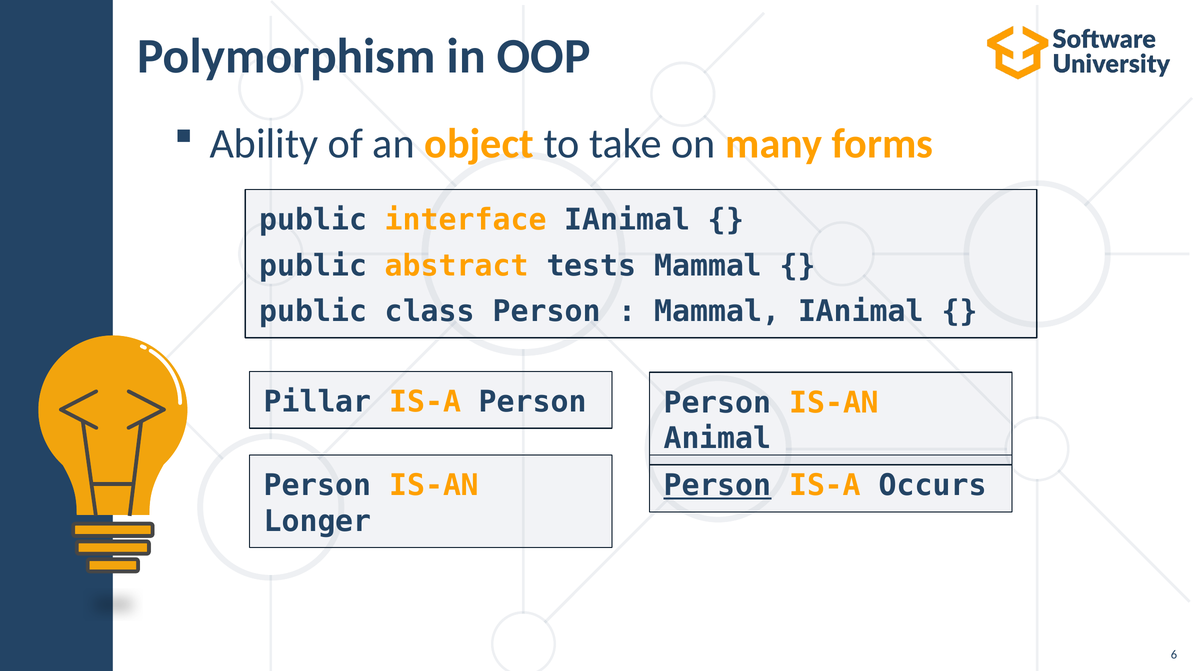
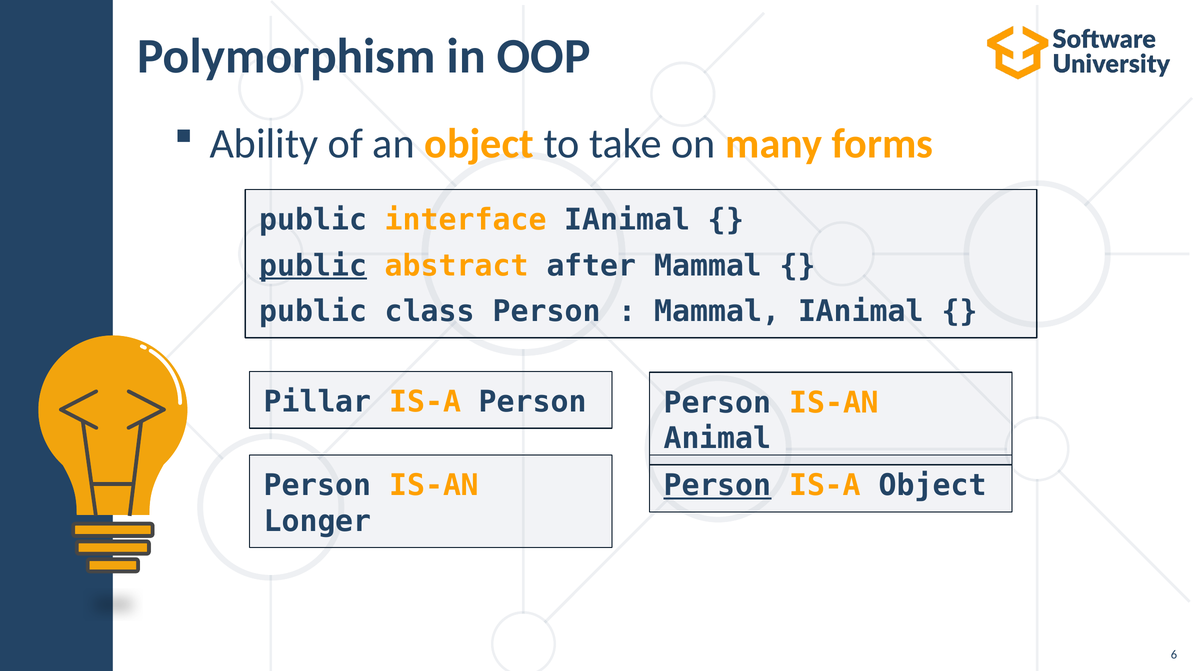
public underline: none -> present (313, 266)
tests: tests -> after (591, 266)
IS-A Occurs: Occurs -> Object (933, 486)
